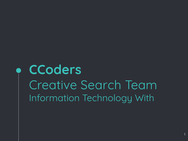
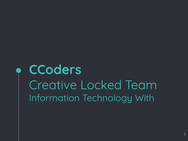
Search: Search -> Locked (101, 85)
